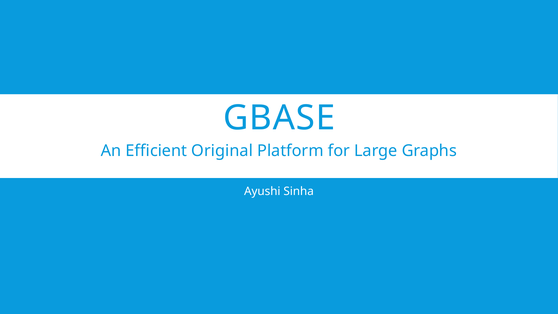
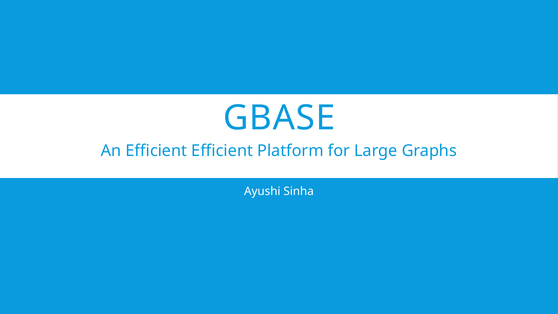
Efficient Original: Original -> Efficient (222, 151)
